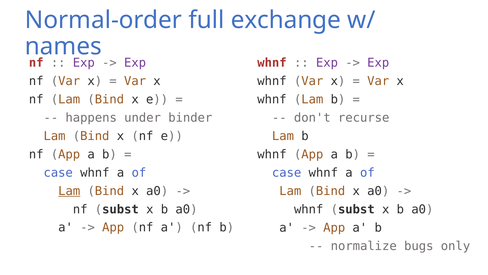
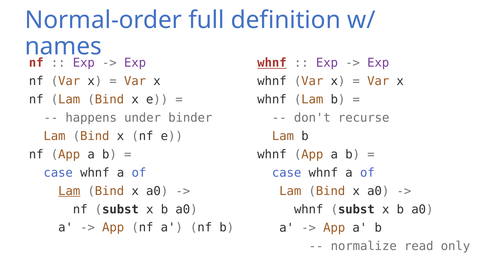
exchange: exchange -> definition (286, 20)
whnf underline: none -> present (272, 63)
bugs: bugs -> read (419, 246)
